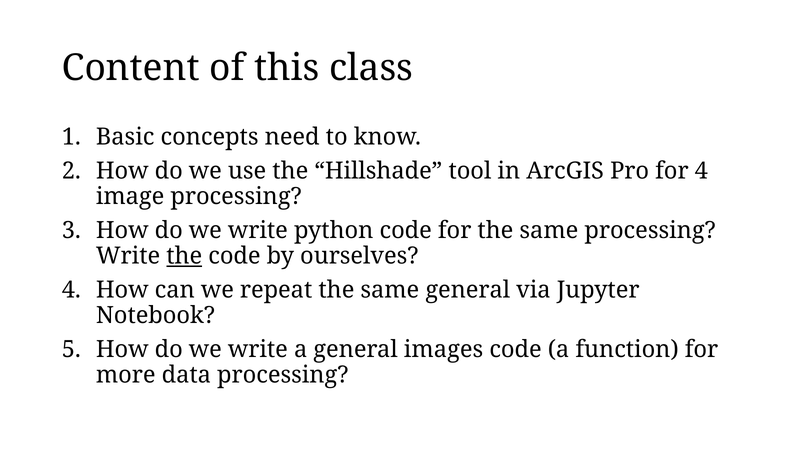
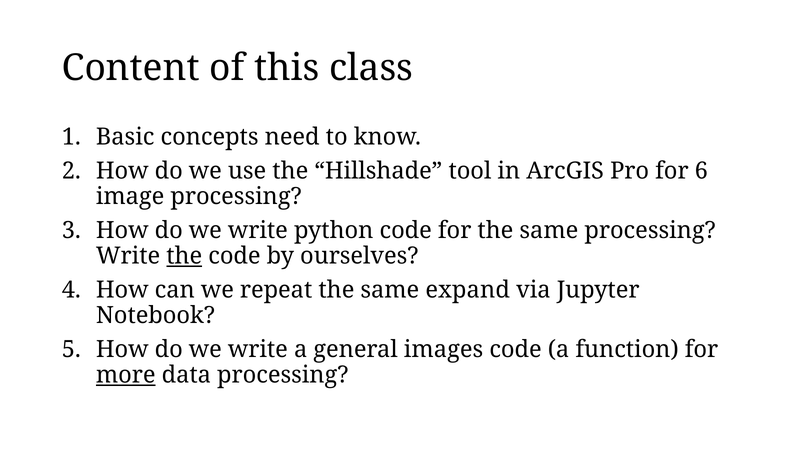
for 4: 4 -> 6 (701, 171)
same general: general -> expand (468, 290)
more underline: none -> present (126, 375)
